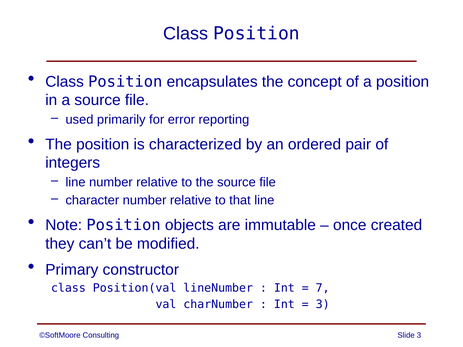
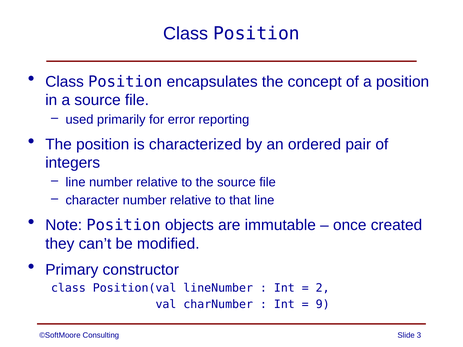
7: 7 -> 2 (323, 288)
3: 3 -> 9 (323, 304)
